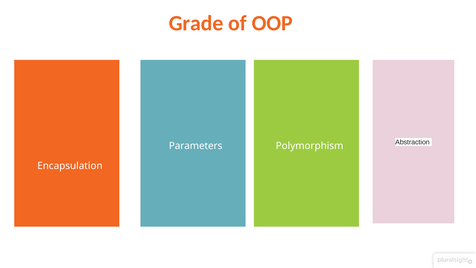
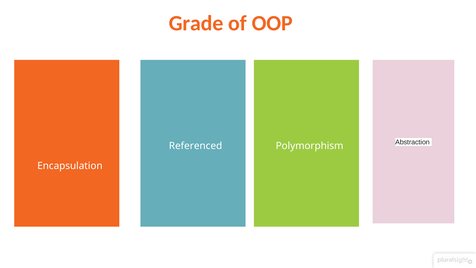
Parameters: Parameters -> Referenced (196, 146)
